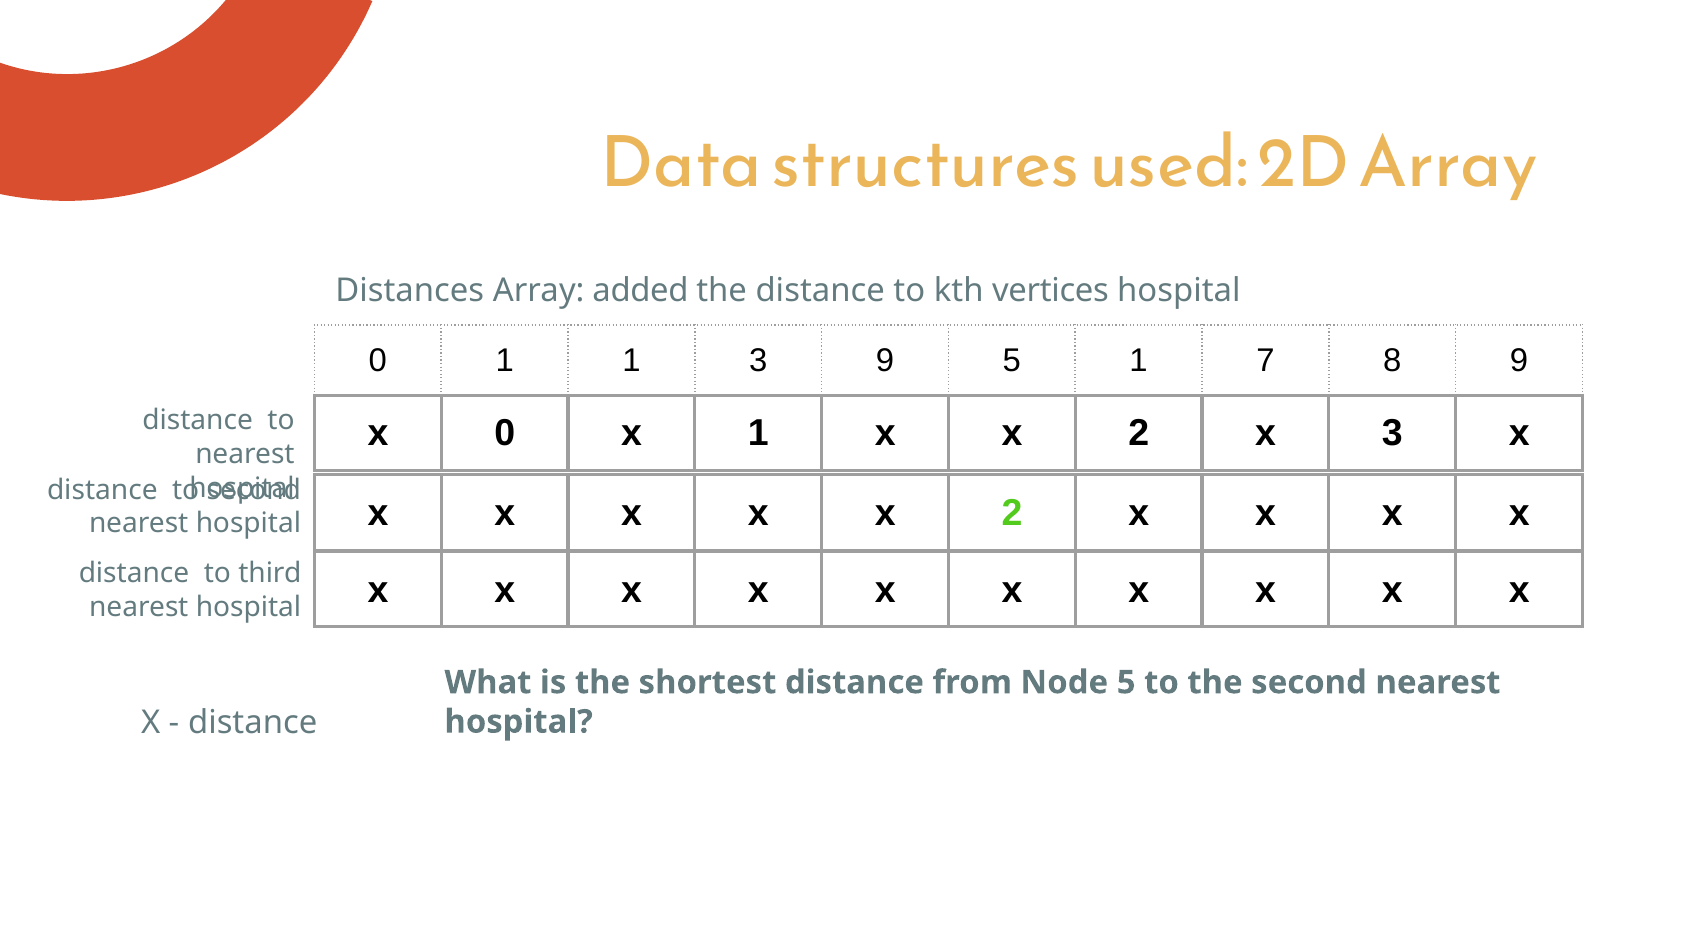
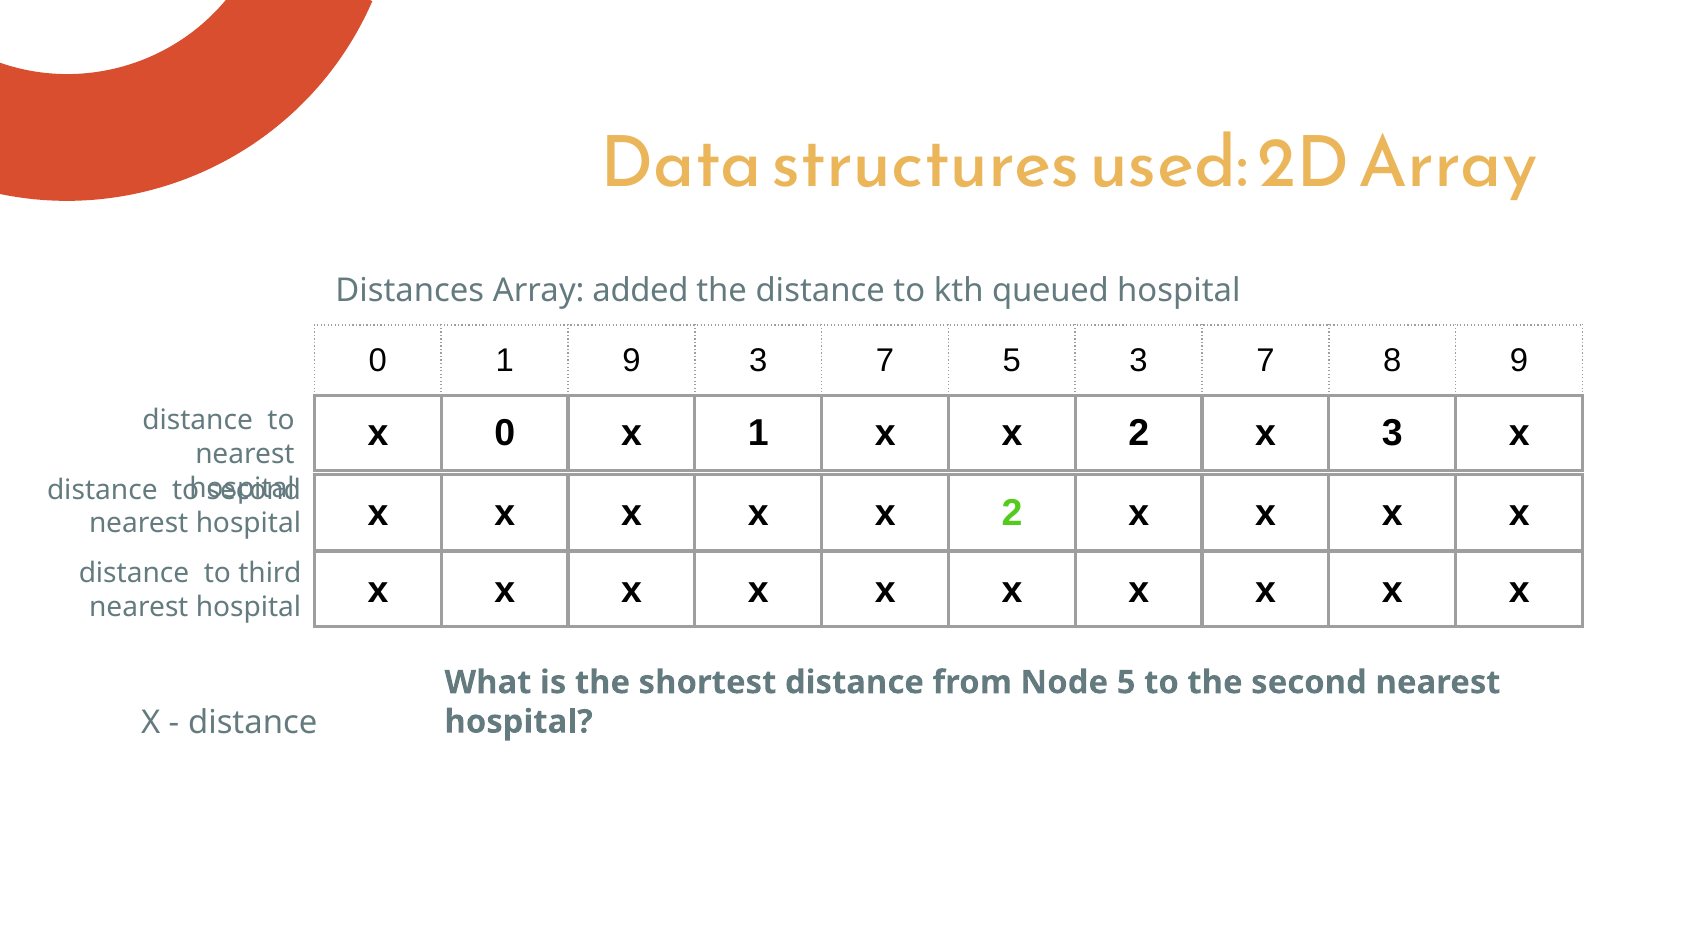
vertices: vertices -> queued (1050, 290)
1 1: 1 -> 9 (631, 361)
9: 9 -> 7 (885, 361)
5 1: 1 -> 3 (1139, 361)
